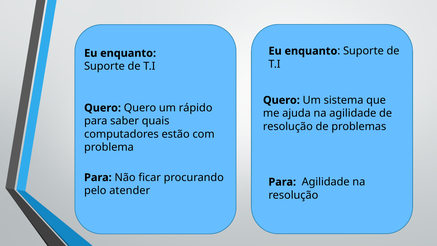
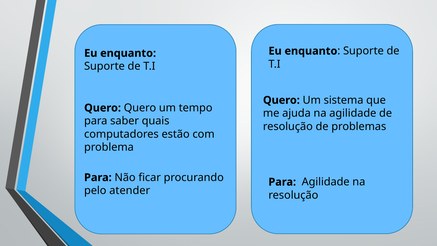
rápido: rápido -> tempo (196, 108)
